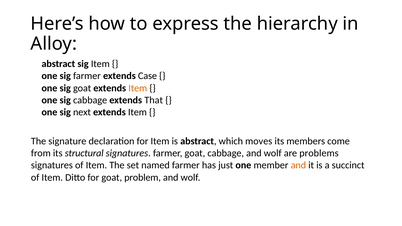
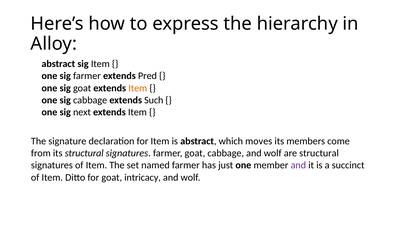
Case: Case -> Pred (147, 76)
That: That -> Such (154, 100)
are problems: problems -> structural (319, 153)
and colour: orange -> purple (298, 165)
problem: problem -> intricacy (143, 177)
